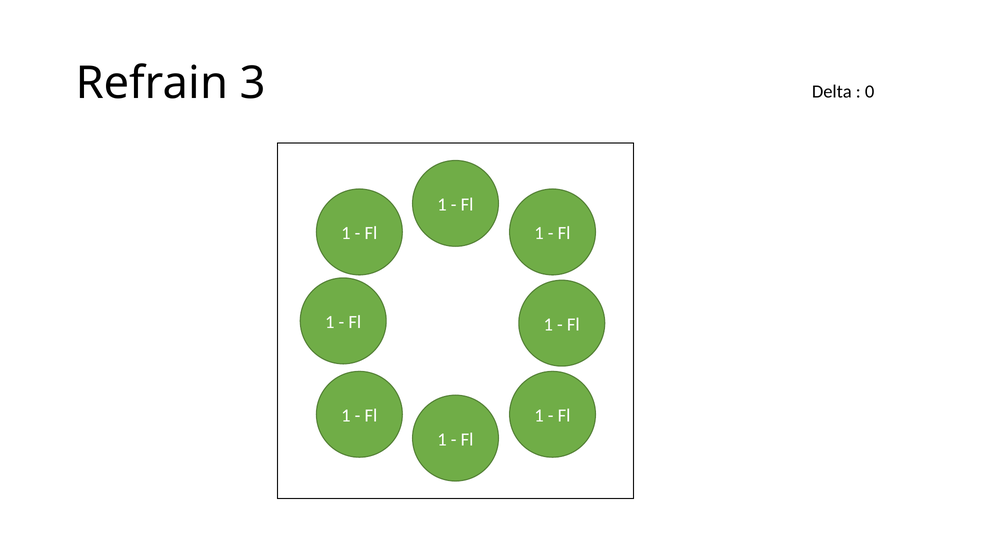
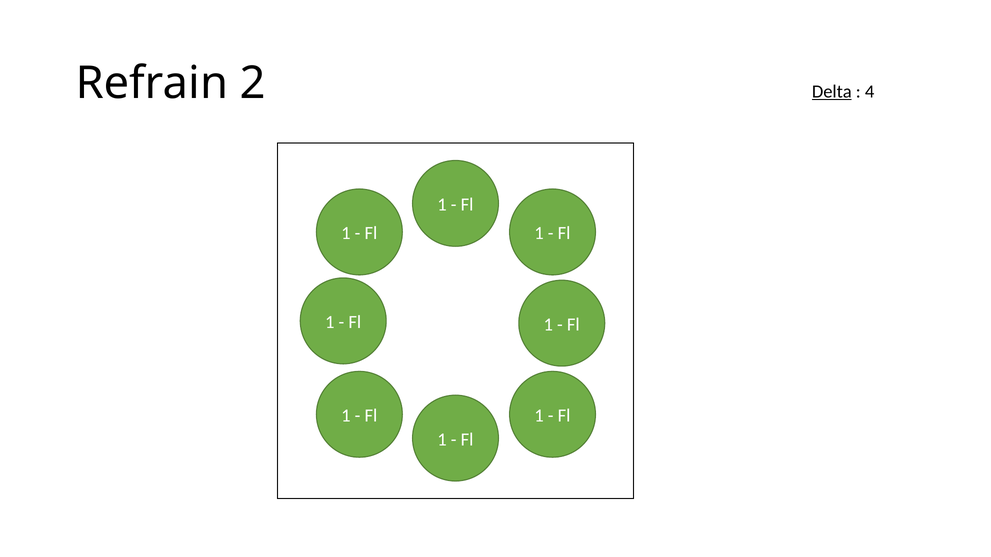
3: 3 -> 2 (253, 83)
Delta underline: none -> present (832, 92)
0: 0 -> 4 (870, 92)
